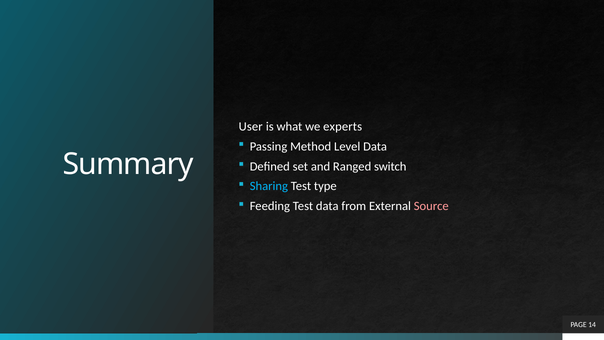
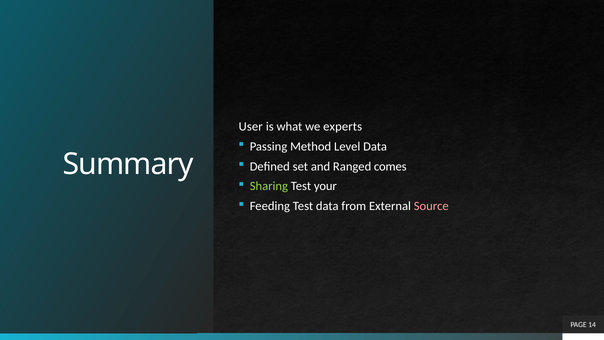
switch: switch -> comes (390, 166)
Sharing colour: light blue -> light green (269, 186)
type: type -> your (325, 186)
